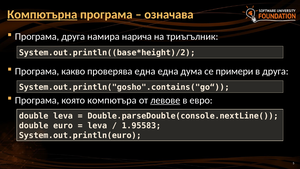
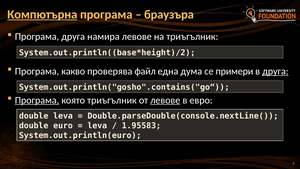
означава: означава -> браузъра (169, 15)
намира нарича: нарича -> левове (137, 37)
проверява една: една -> файл (145, 71)
друга underline: none -> present (275, 71)
Програма underline: none -> present (37, 100)
която компютъра: компютъра -> триъгълник (112, 100)
